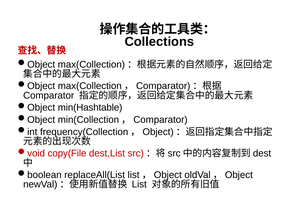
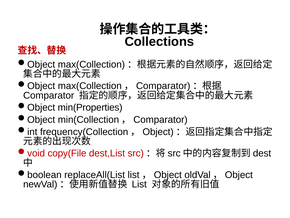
min(Hashtable: min(Hashtable -> min(Properties (90, 107)
